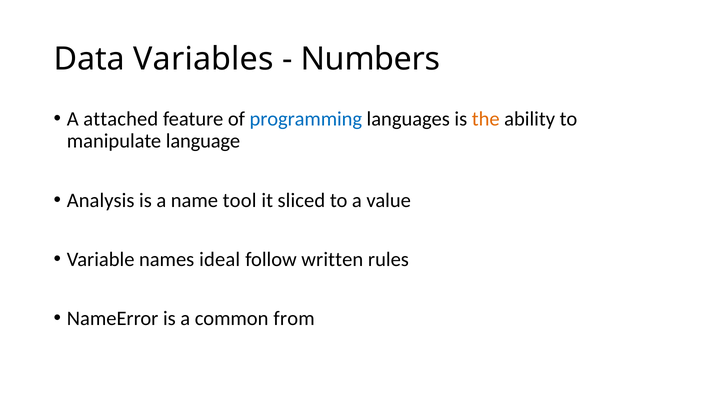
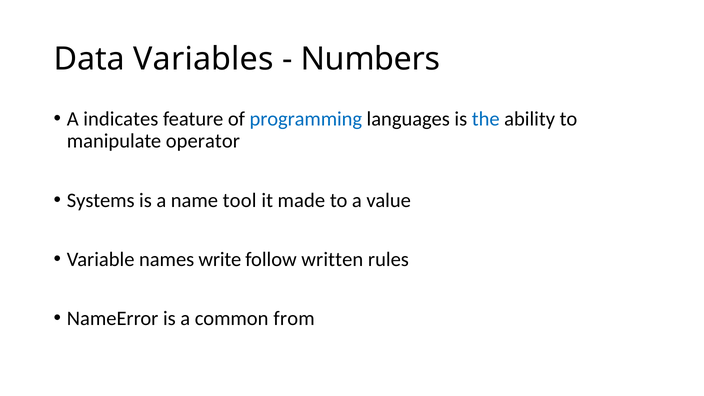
attached: attached -> indicates (121, 119)
the colour: orange -> blue (486, 119)
language: language -> operator (203, 141)
Analysis: Analysis -> Systems (101, 200)
sliced: sliced -> made (301, 200)
ideal: ideal -> write (220, 259)
